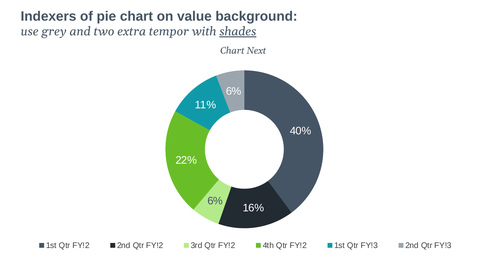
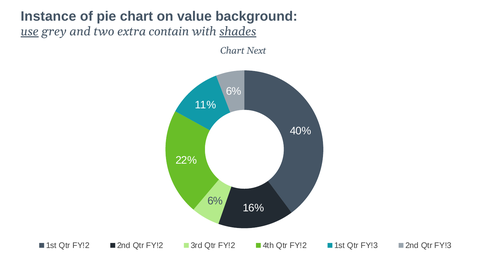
Indexers: Indexers -> Instance (48, 16)
use underline: none -> present (30, 32)
tempor: tempor -> contain (169, 32)
